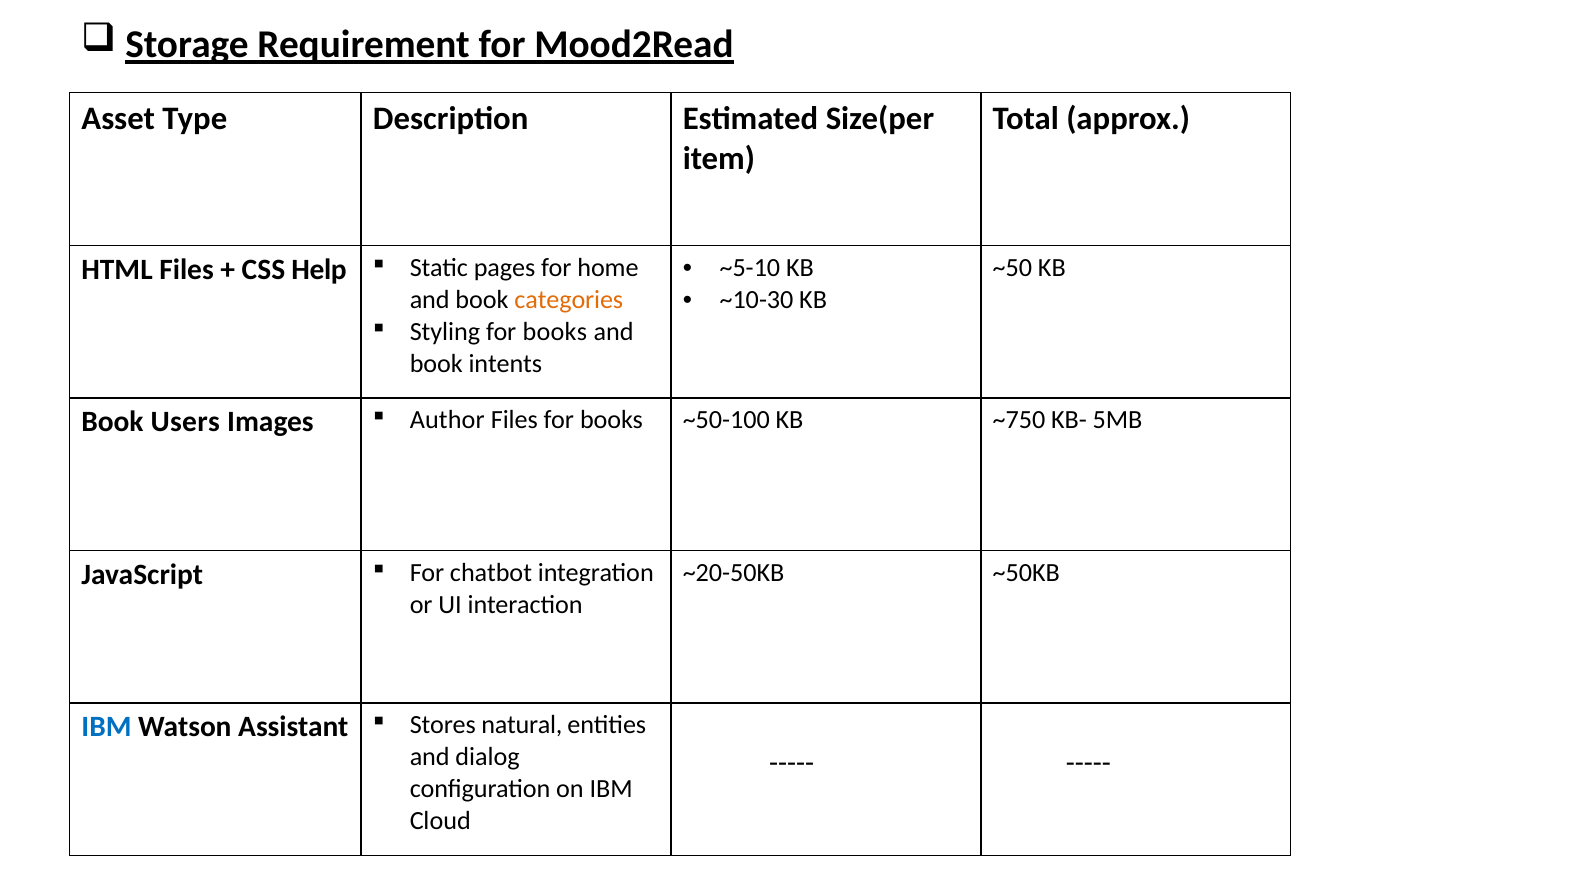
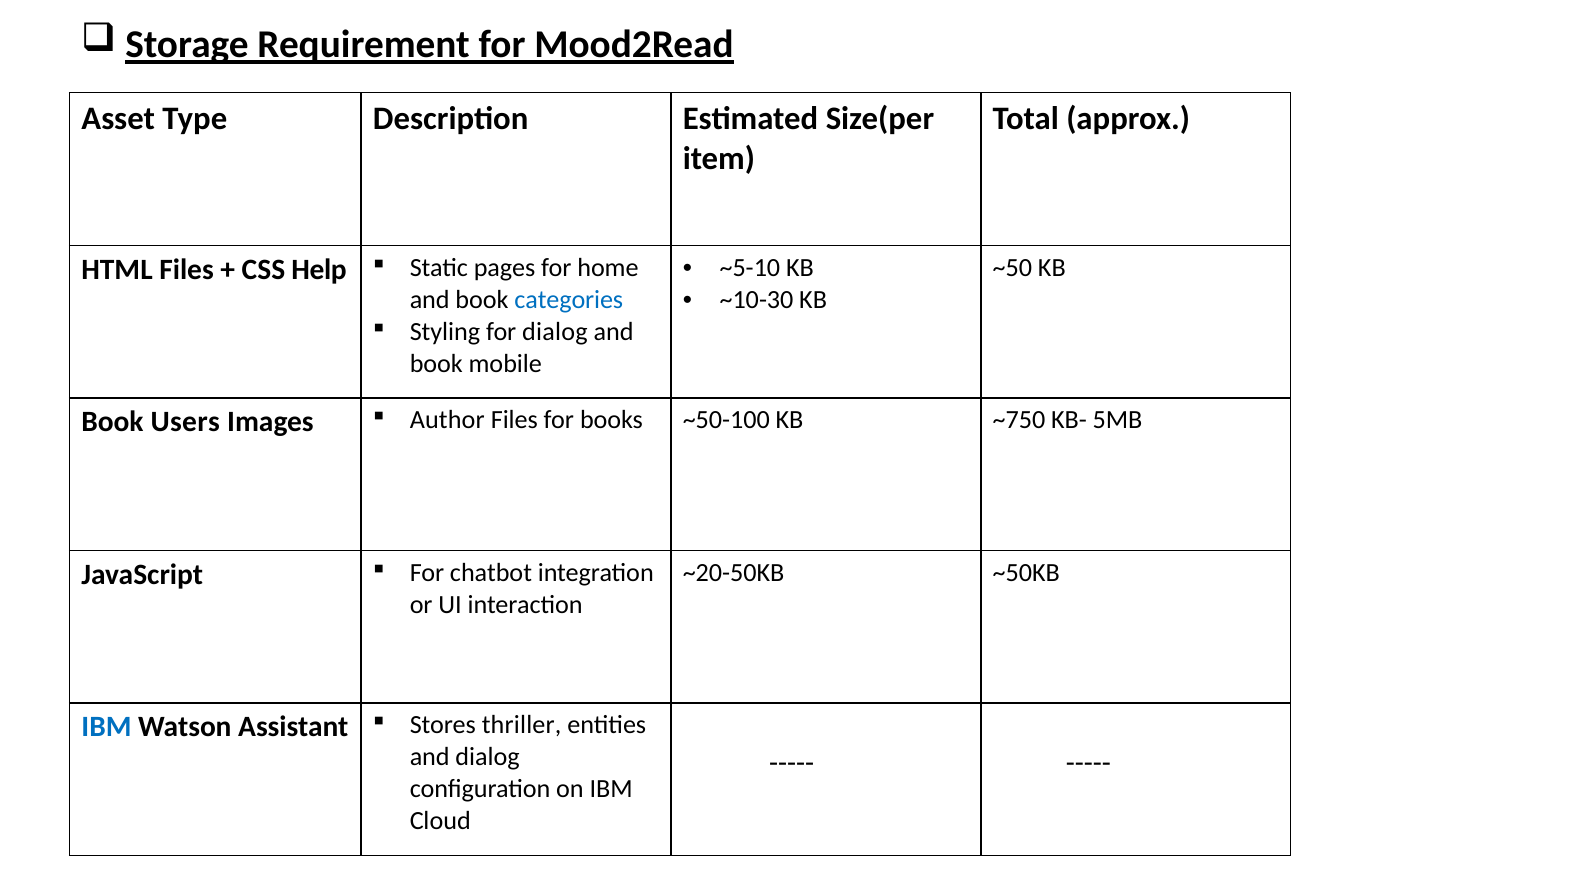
categories colour: orange -> blue (569, 299)
Styling for books: books -> dialog (555, 331)
intents: intents -> mobile (505, 363)
natural: natural -> thriller (522, 725)
